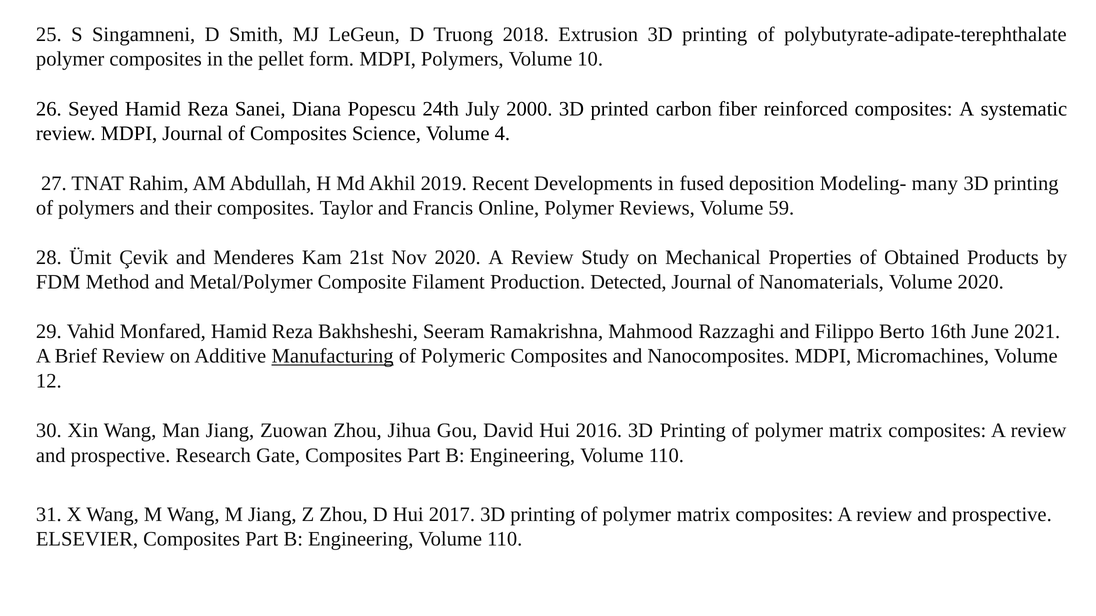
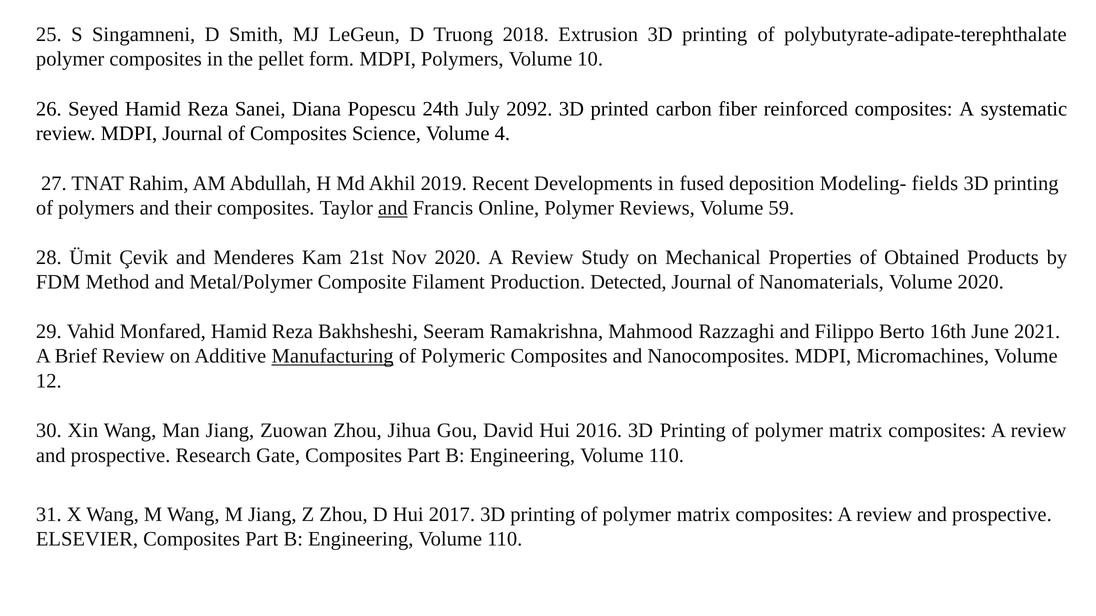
2000: 2000 -> 2092 (529, 109)
many: many -> fields (935, 184)
and underline: none -> present (393, 208)
